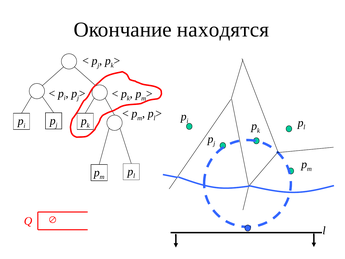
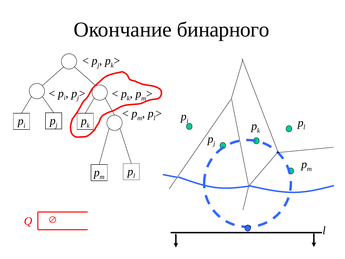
находятся: находятся -> бинарного (223, 30)
